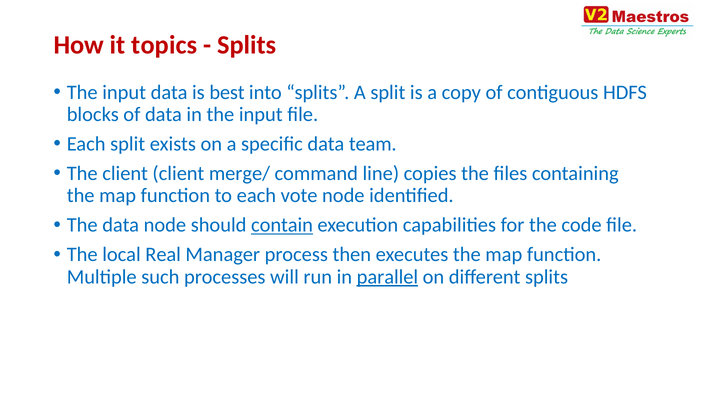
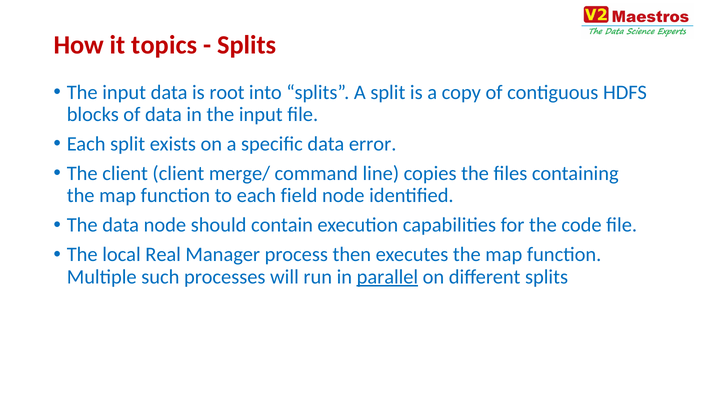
best: best -> root (227, 92)
team: team -> error (373, 144)
vote: vote -> field (299, 195)
contain underline: present -> none (282, 225)
